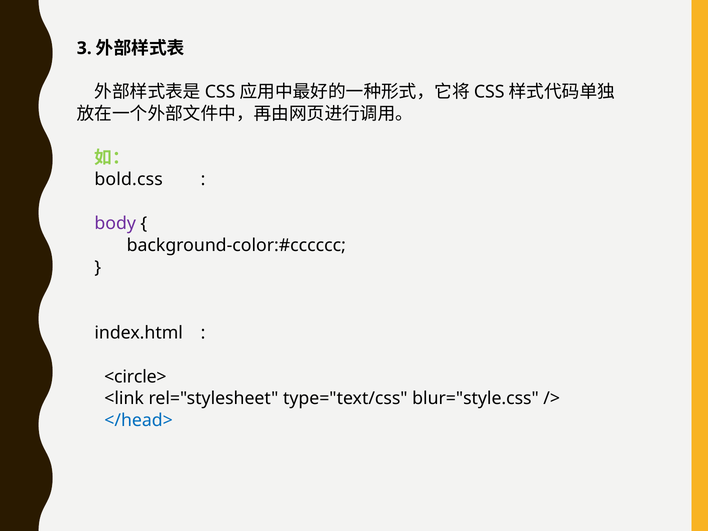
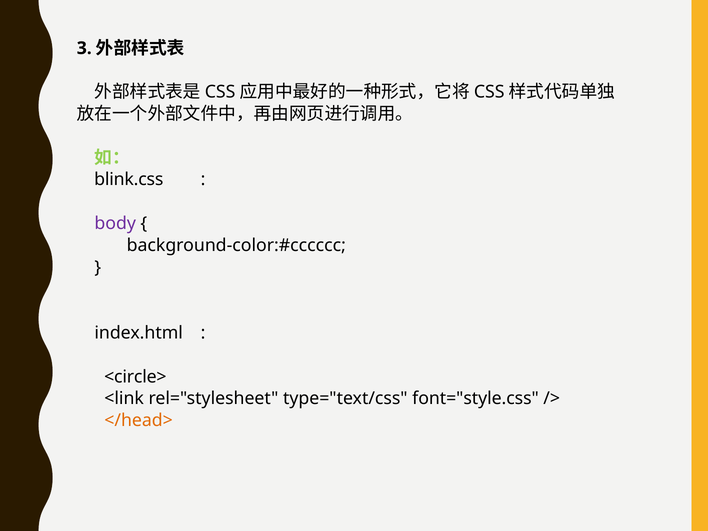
bold.css: bold.css -> blink.css (129, 180)
blur="style.css: blur="style.css -> font="style.css (476, 399)
</head> colour: blue -> orange (139, 421)
